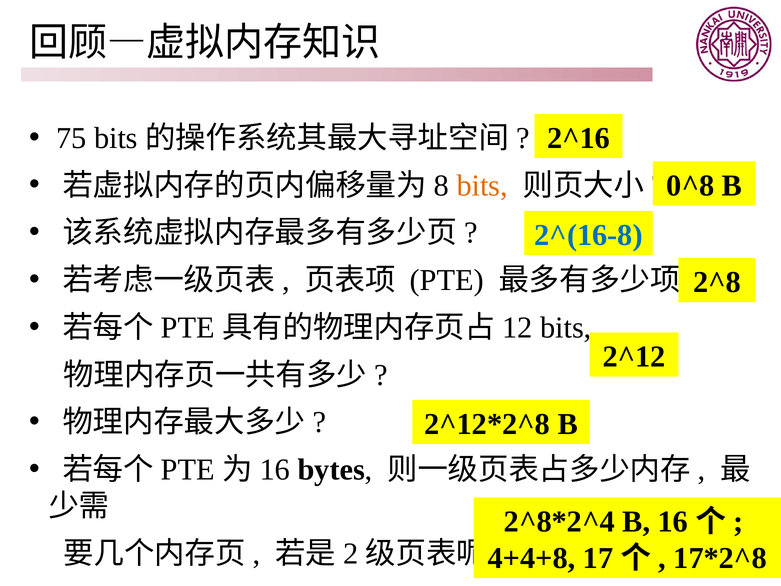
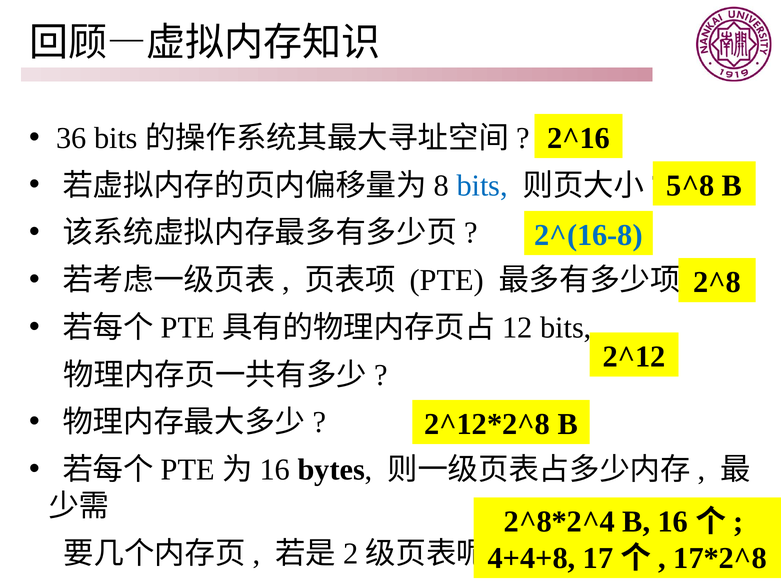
75: 75 -> 36 (71, 138)
bits colour: orange -> blue (482, 186)
0^8: 0^8 -> 5^8 (690, 185)
